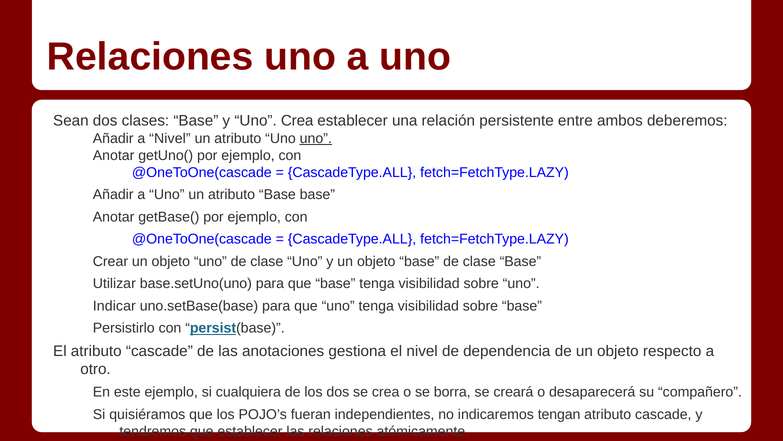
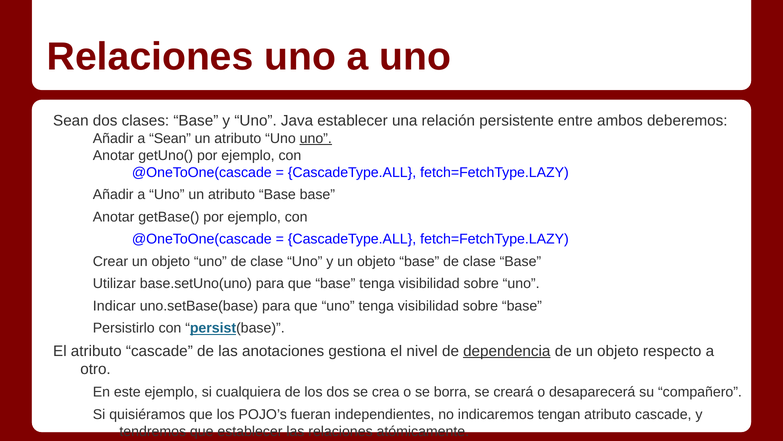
Uno Crea: Crea -> Java (297, 121)
a Nivel: Nivel -> Sean (170, 138)
dependencia underline: none -> present (507, 351)
